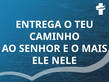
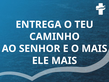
ELE NELE: NELE -> MAIS (64, 60)
